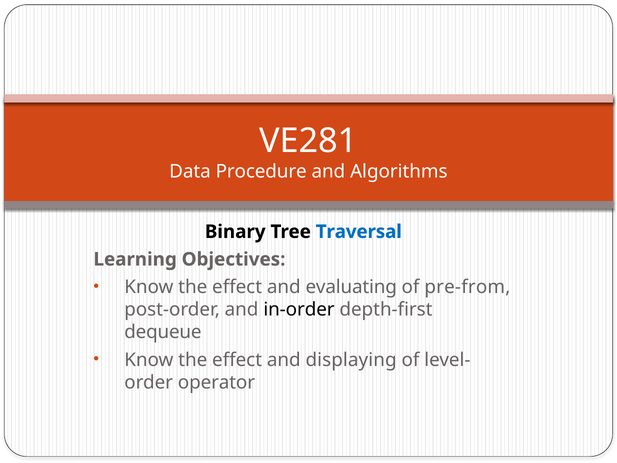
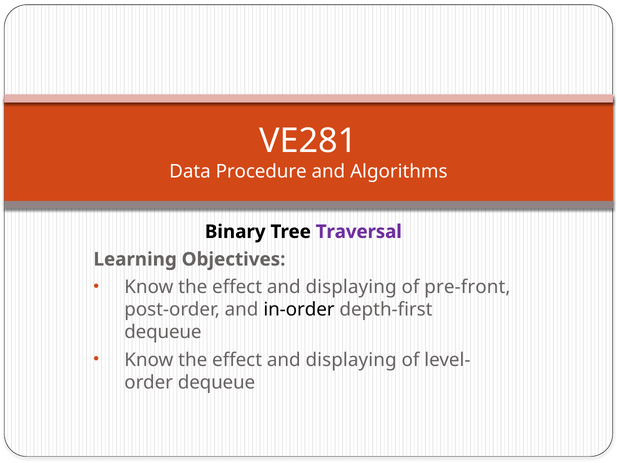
Traversal colour: blue -> purple (359, 232)
evaluating: evaluating -> displaying (351, 287)
pre-from: pre-from -> pre-front (467, 287)
operator: operator -> dequeue (216, 382)
